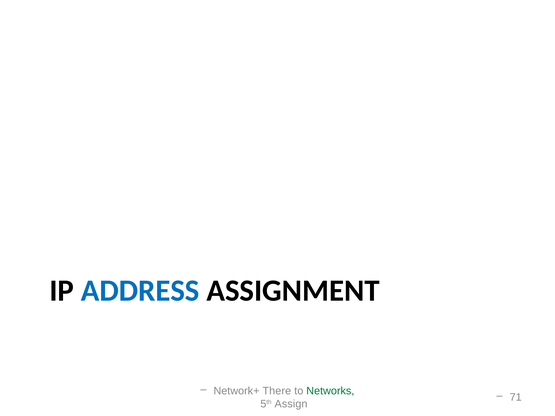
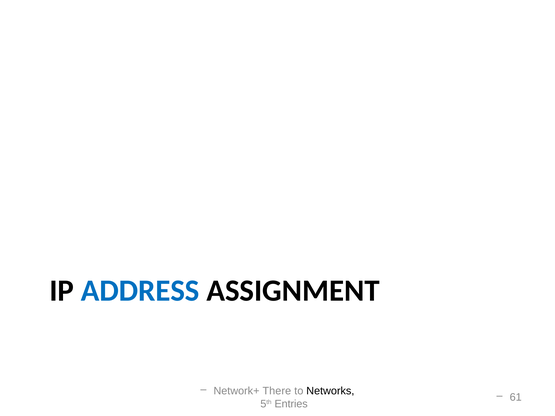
Networks colour: green -> black (330, 391)
71: 71 -> 61 (516, 398)
Assign: Assign -> Entries (291, 404)
